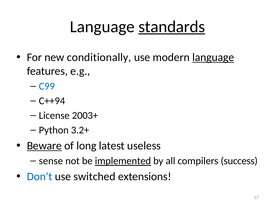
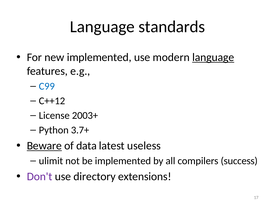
standards underline: present -> none (172, 27)
new conditionally: conditionally -> implemented (99, 57)
C++94: C++94 -> C++12 (52, 101)
3.2+: 3.2+ -> 3.7+ (80, 130)
long: long -> data (86, 145)
sense: sense -> ulimit (51, 160)
implemented underline: present -> none (123, 160)
Don't colour: blue -> purple (40, 176)
switched: switched -> directory (95, 176)
